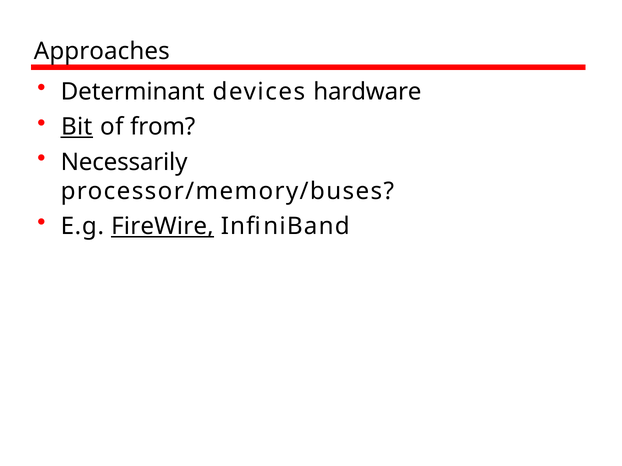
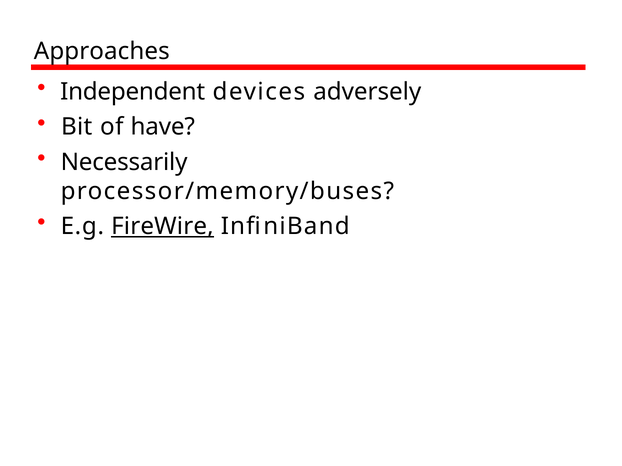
Determinant: Determinant -> Independent (133, 92)
hardware: hardware -> adversely (367, 92)
Bit underline: present -> none (77, 127)
from: from -> have (163, 127)
